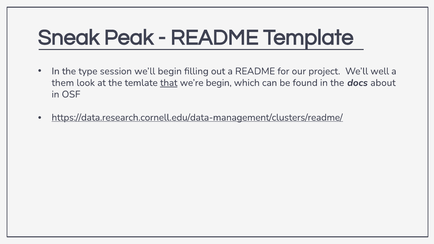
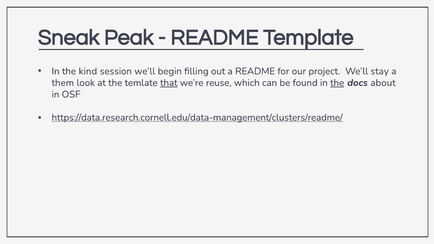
type: type -> kind (88, 71)
well: well -> stay (380, 71)
we’re begin: begin -> reuse (219, 83)
the underline: none -> present (337, 83)
